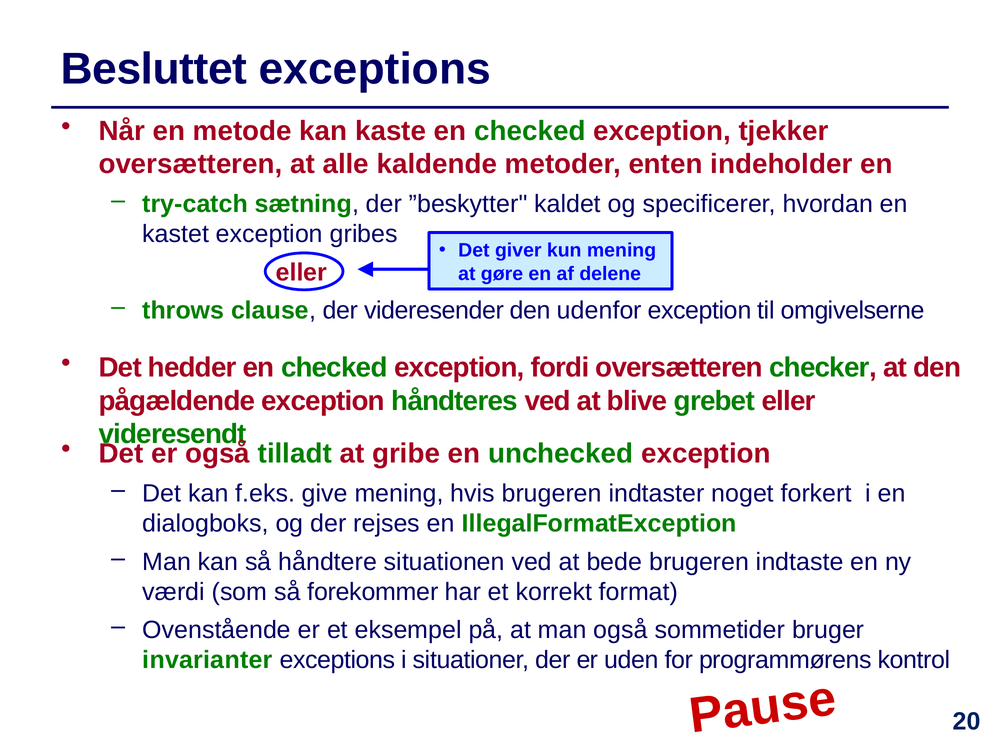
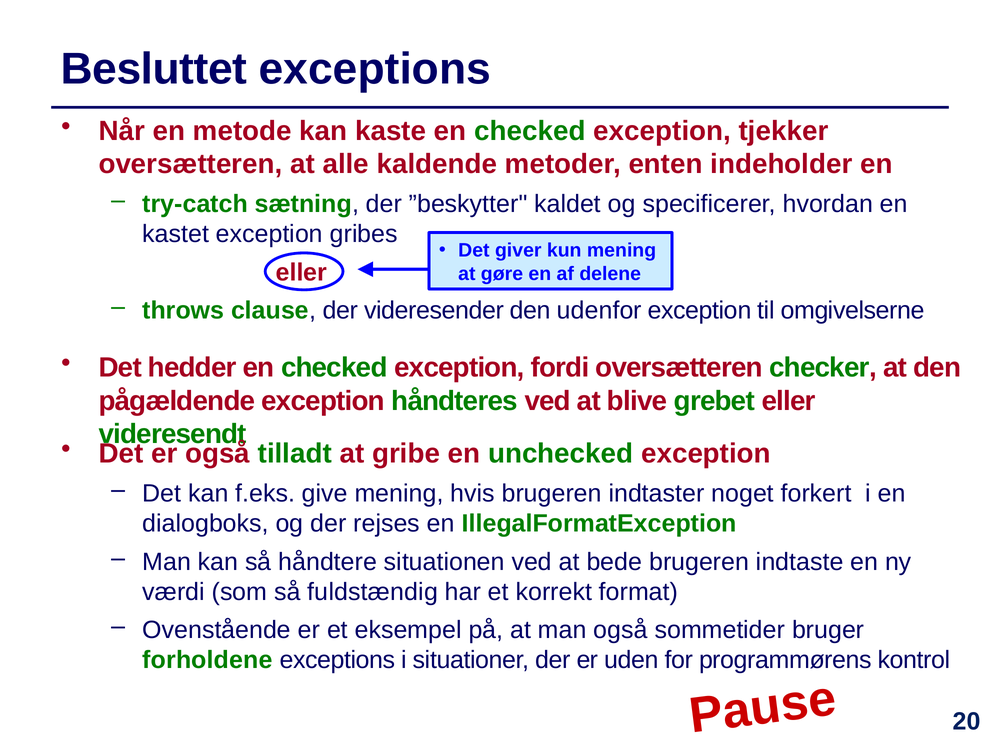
forekommer: forekommer -> fuldstændig (373, 592)
invarianter: invarianter -> forholdene (208, 660)
